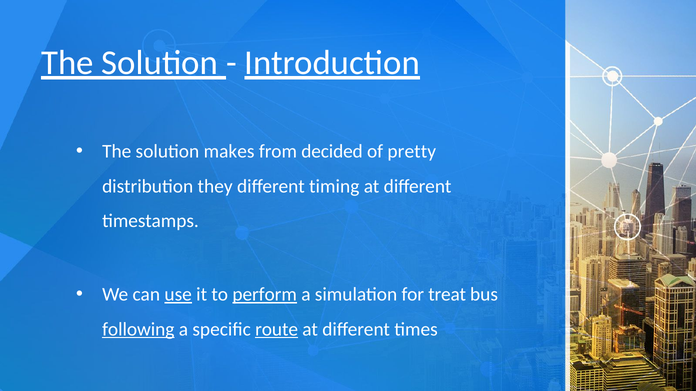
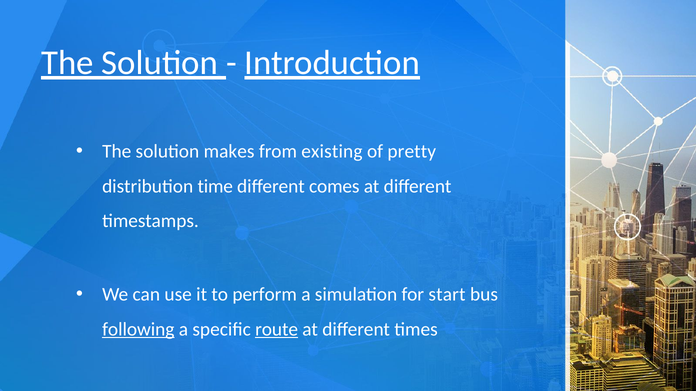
decided: decided -> existing (332, 152)
they: they -> time (215, 186)
timing: timing -> comes (334, 186)
use underline: present -> none (178, 295)
perform underline: present -> none (265, 295)
treat: treat -> start (447, 295)
